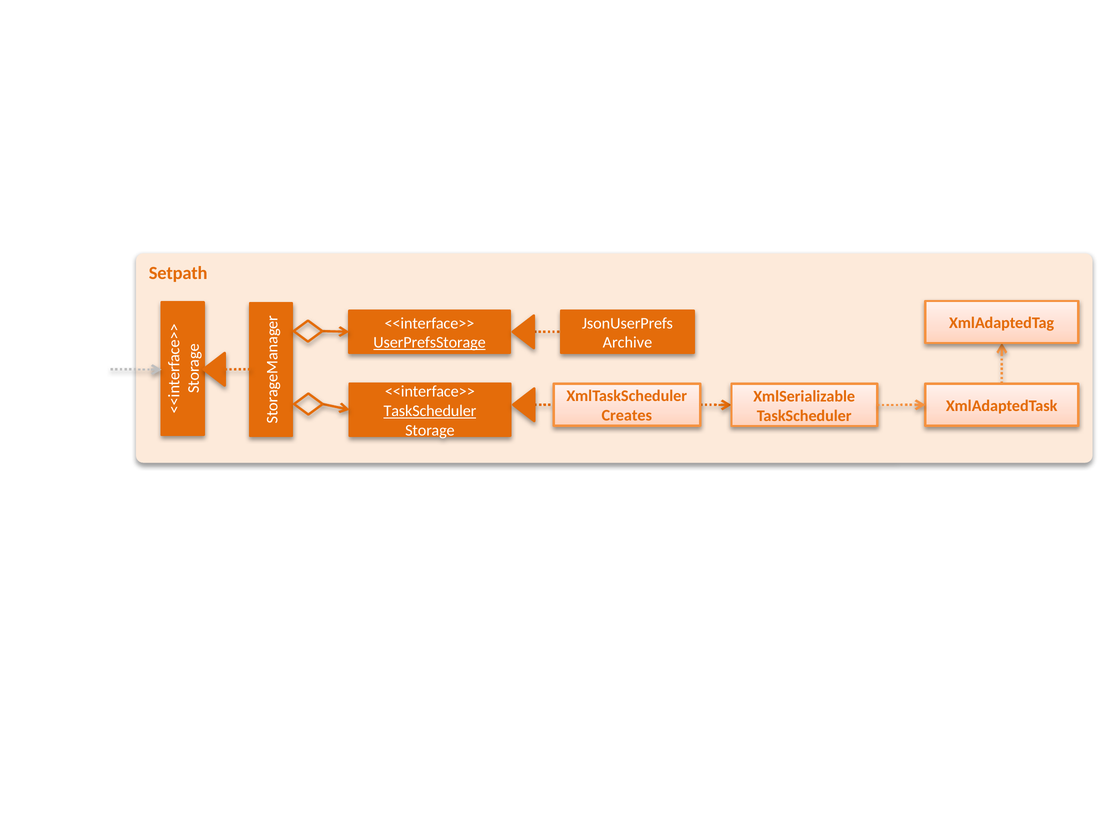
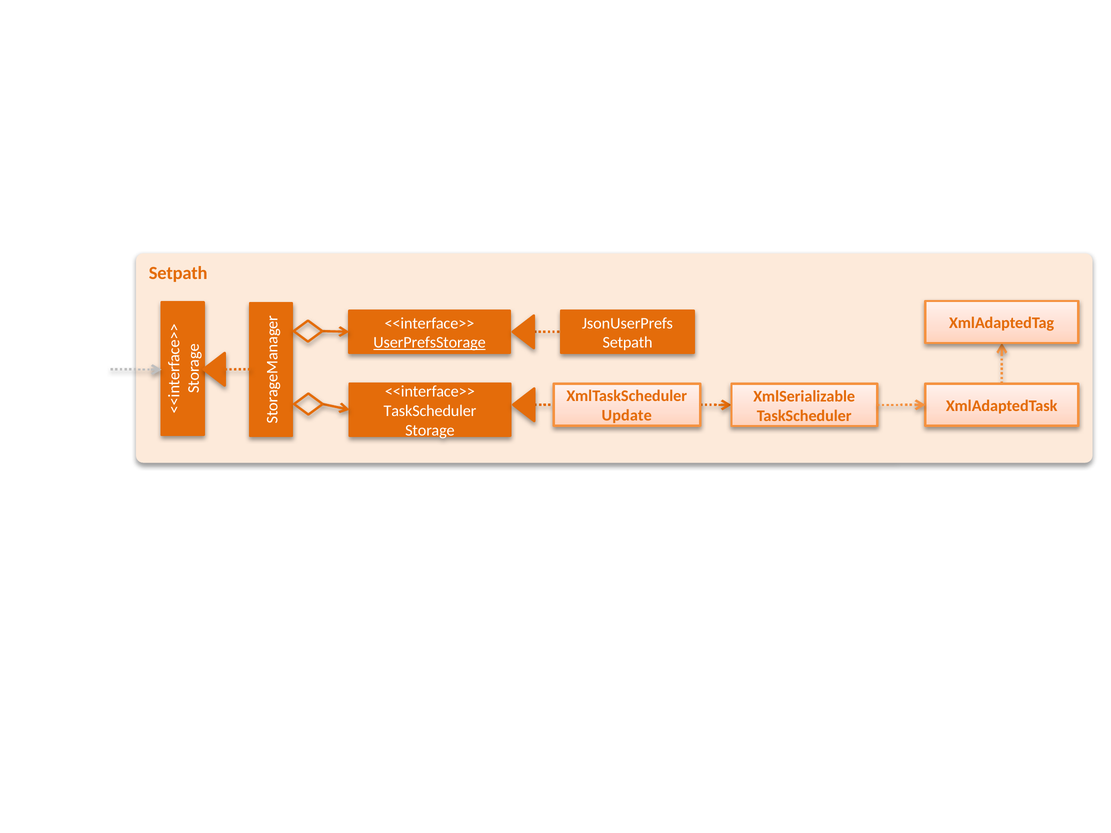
Archive: Archive -> Setpath (628, 343)
TaskScheduler underline: present -> none (430, 411)
Creates: Creates -> Update (627, 416)
